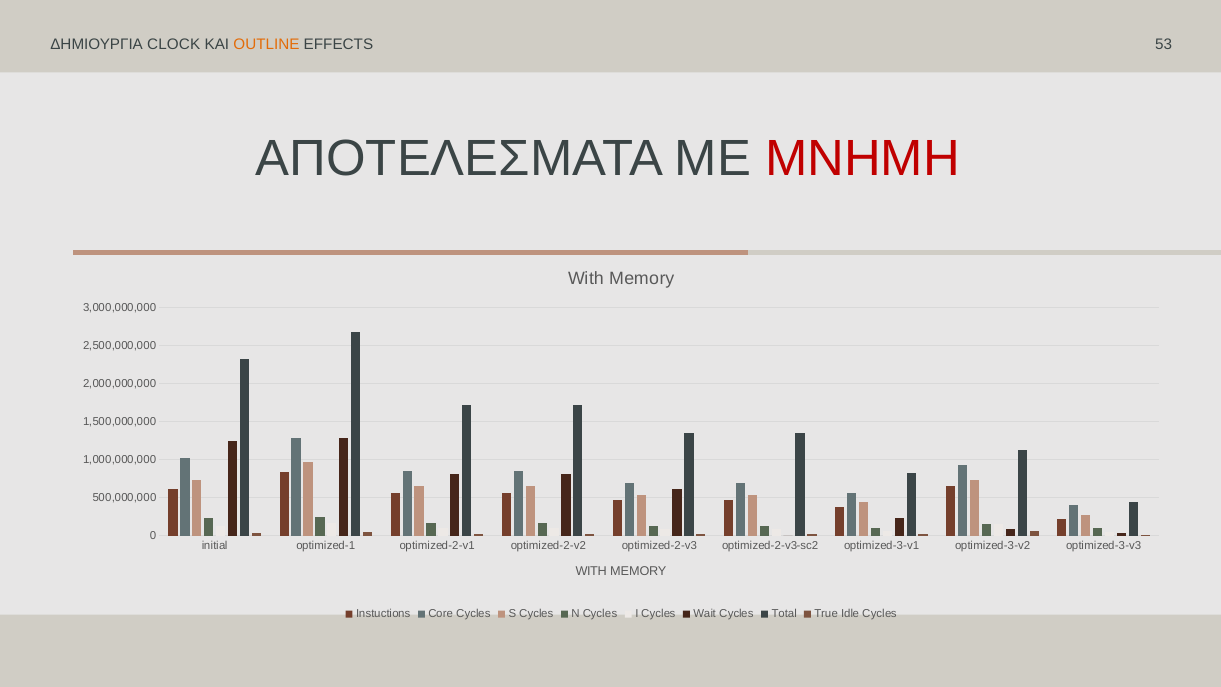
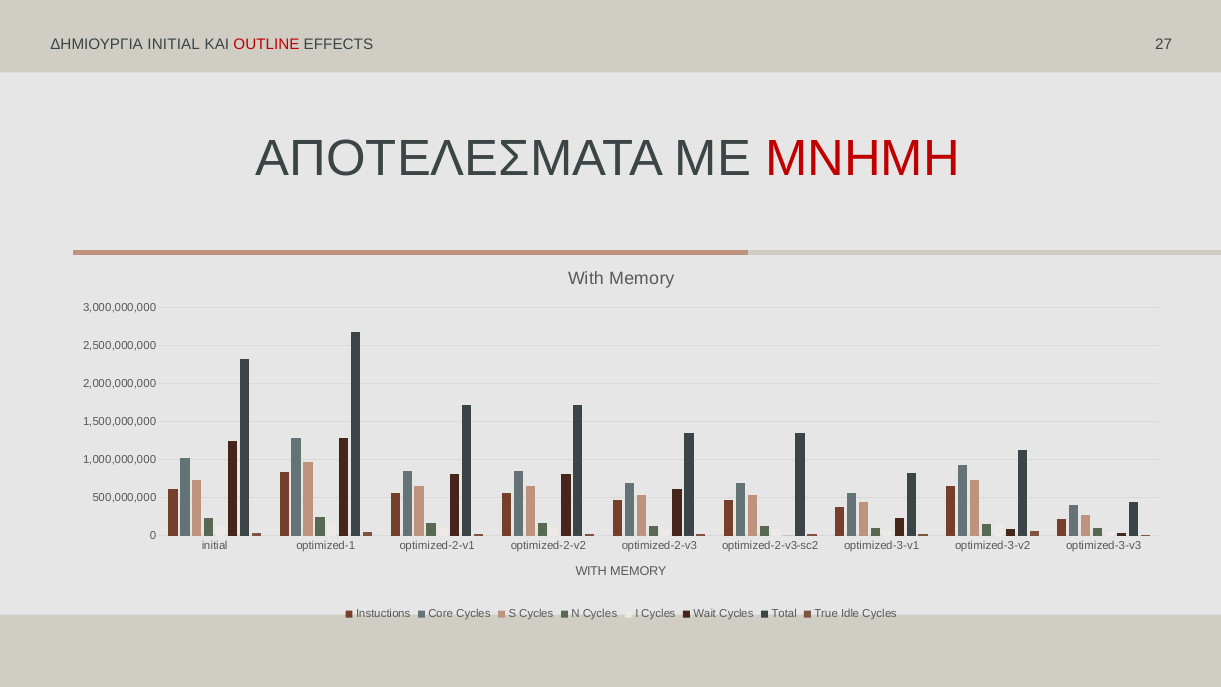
ΔΗΜΙΟΥΡΓΙΑ CLOCK: CLOCK -> INITIAL (174, 44)
OUTLINE colour: orange -> red (266, 44)
53: 53 -> 27 (1164, 44)
